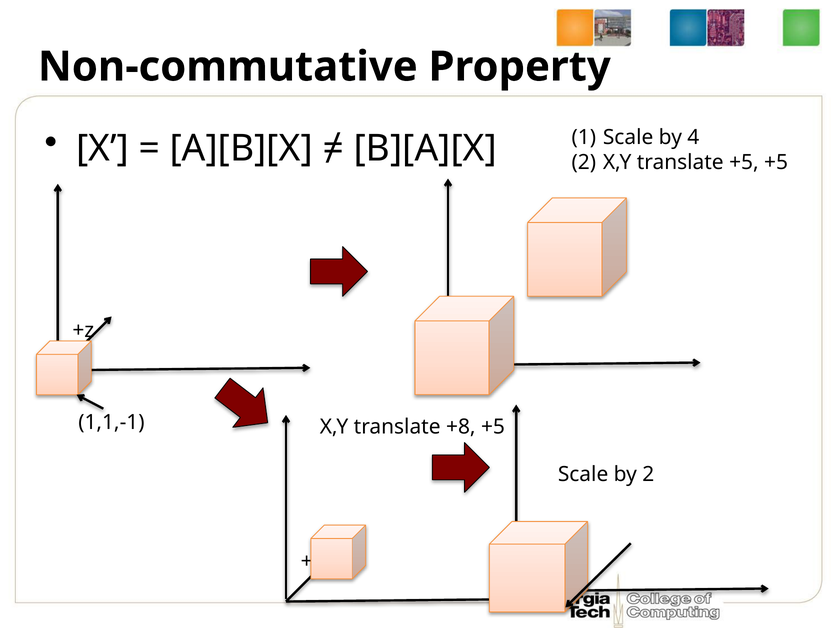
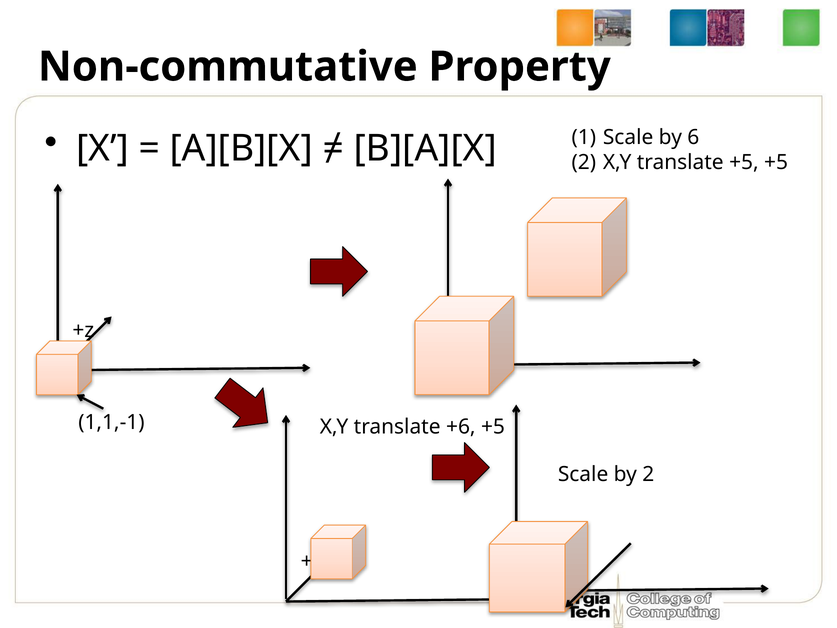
4: 4 -> 6 (693, 137)
+8: +8 -> +6 (461, 427)
